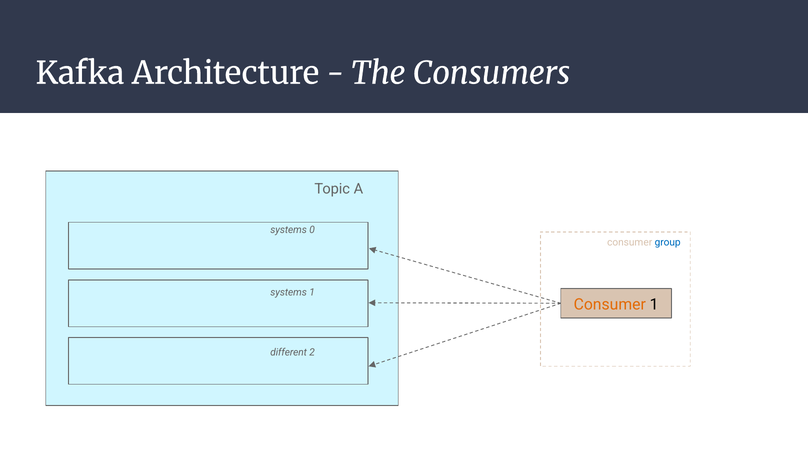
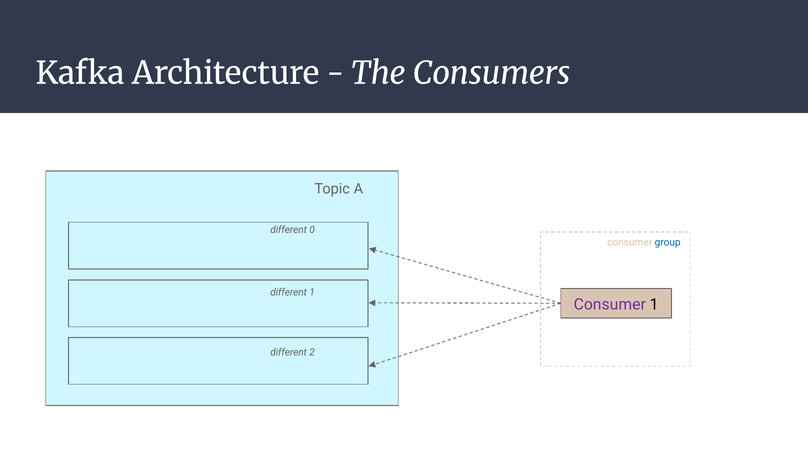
systems: systems -> different (289, 230)
systems: systems -> different (289, 292)
Consumer colour: orange -> purple (610, 304)
